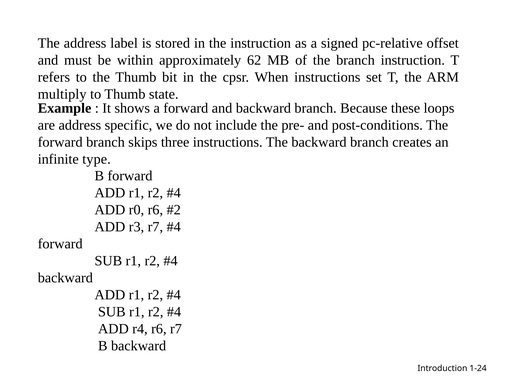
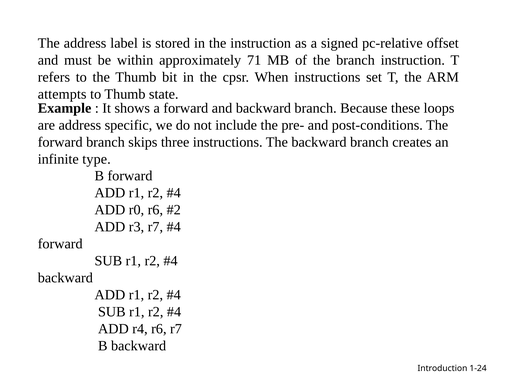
62: 62 -> 71 (254, 60)
multiply: multiply -> attempts (62, 94)
